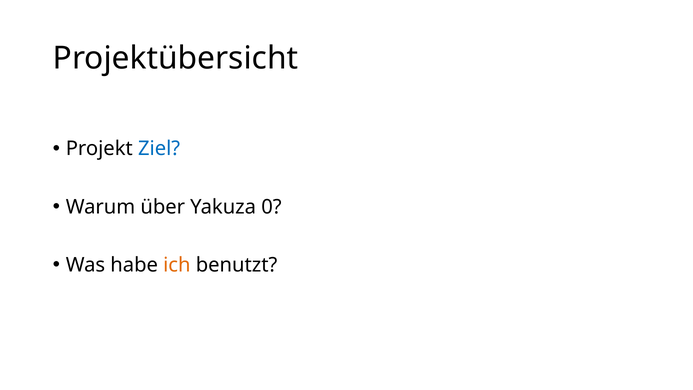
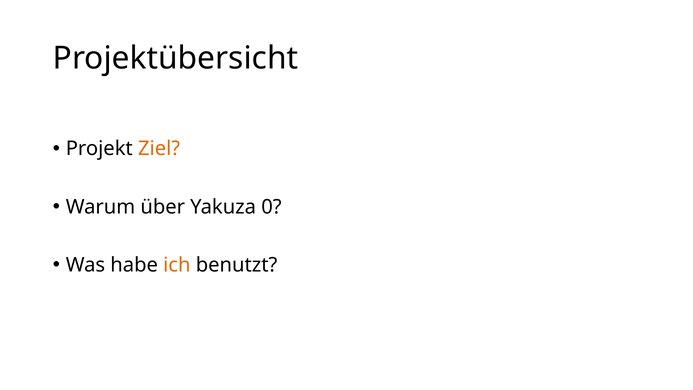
Ziel colour: blue -> orange (159, 149)
